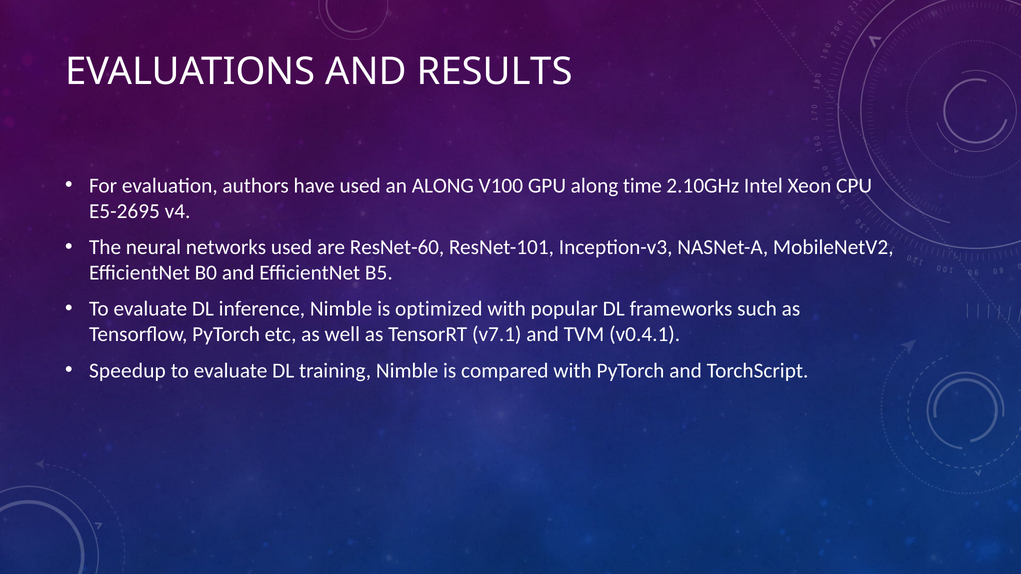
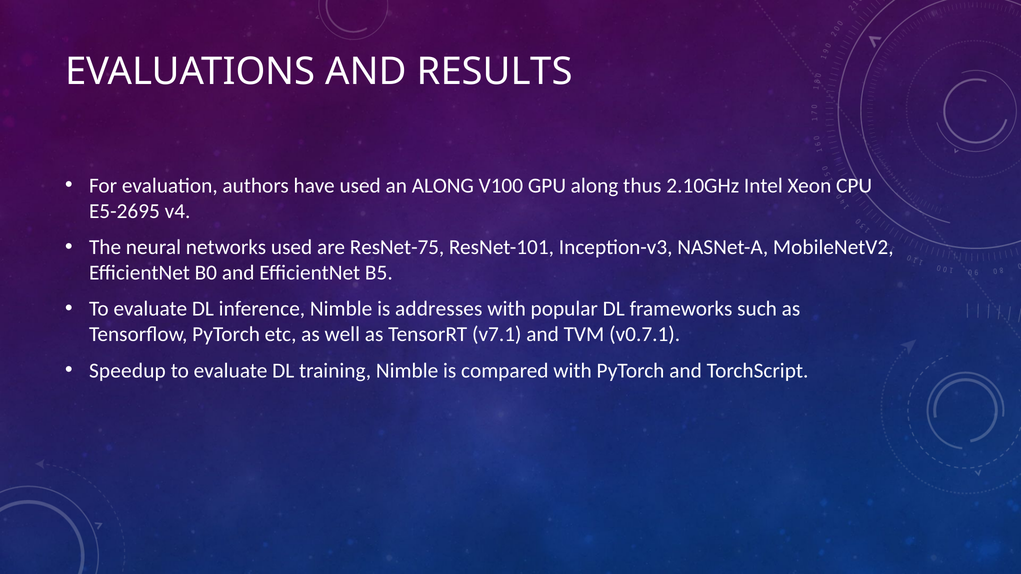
time: time -> thus (642, 186)
ResNet-60: ResNet-60 -> ResNet-75 (397, 247)
optimized: optimized -> addresses (439, 309)
v0.4.1: v0.4.1 -> v0.7.1 (645, 335)
